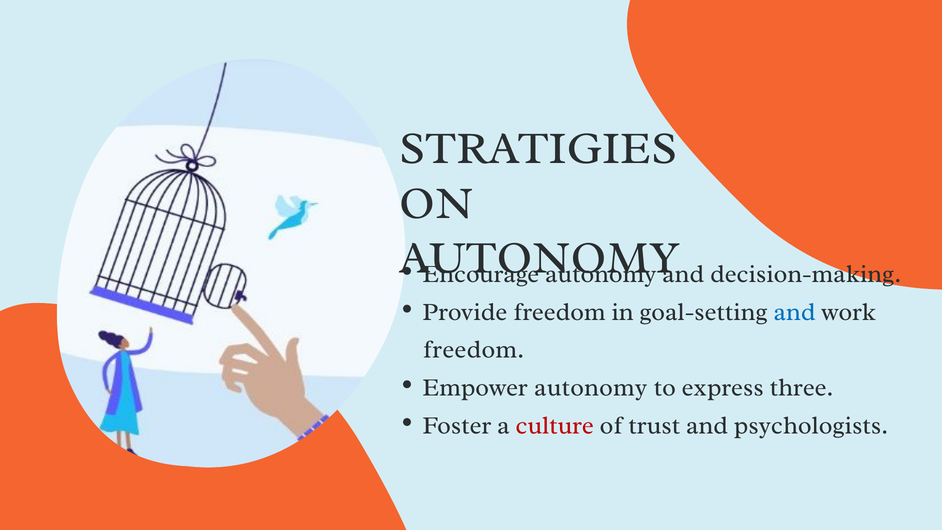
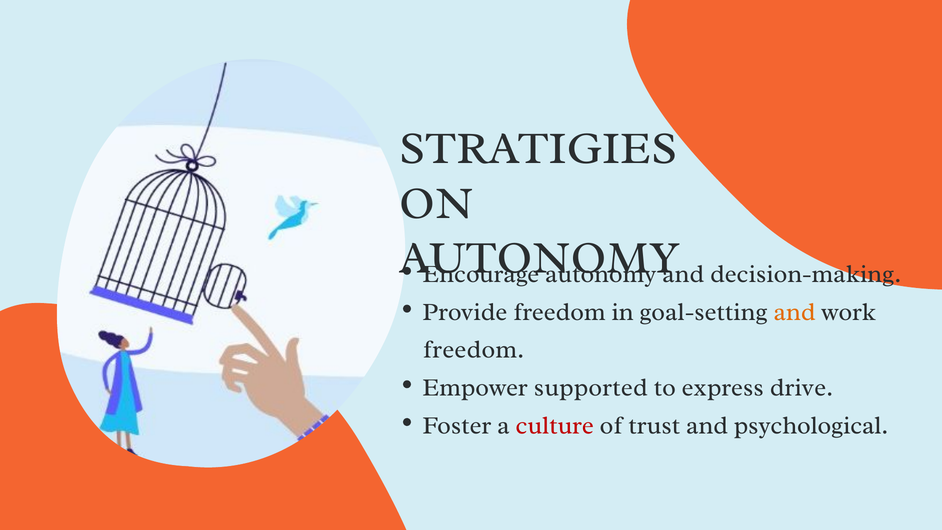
and colour: blue -> orange (795, 312)
Empower autonomy: autonomy -> supported (591, 387)
three: three -> drive (801, 387)
psychologists: psychologists -> psychological (811, 425)
